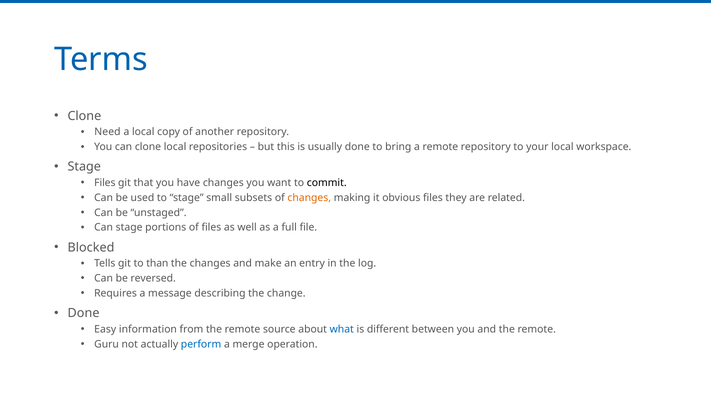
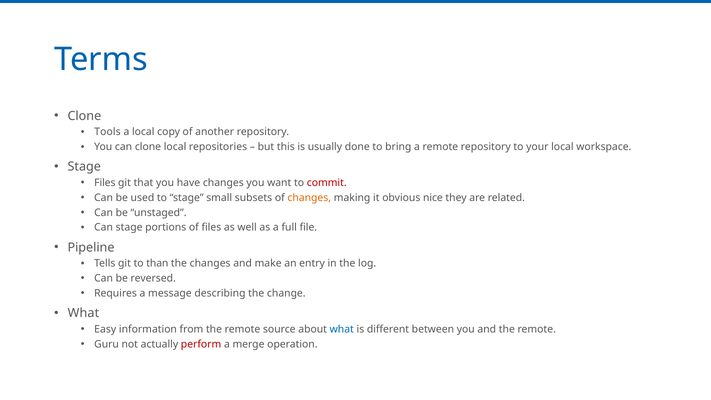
Need: Need -> Tools (107, 132)
commit colour: black -> red (327, 183)
obvious files: files -> nice (433, 198)
Blocked: Blocked -> Pipeline (91, 247)
Done: Done -> What (83, 313)
perform colour: blue -> red (201, 344)
